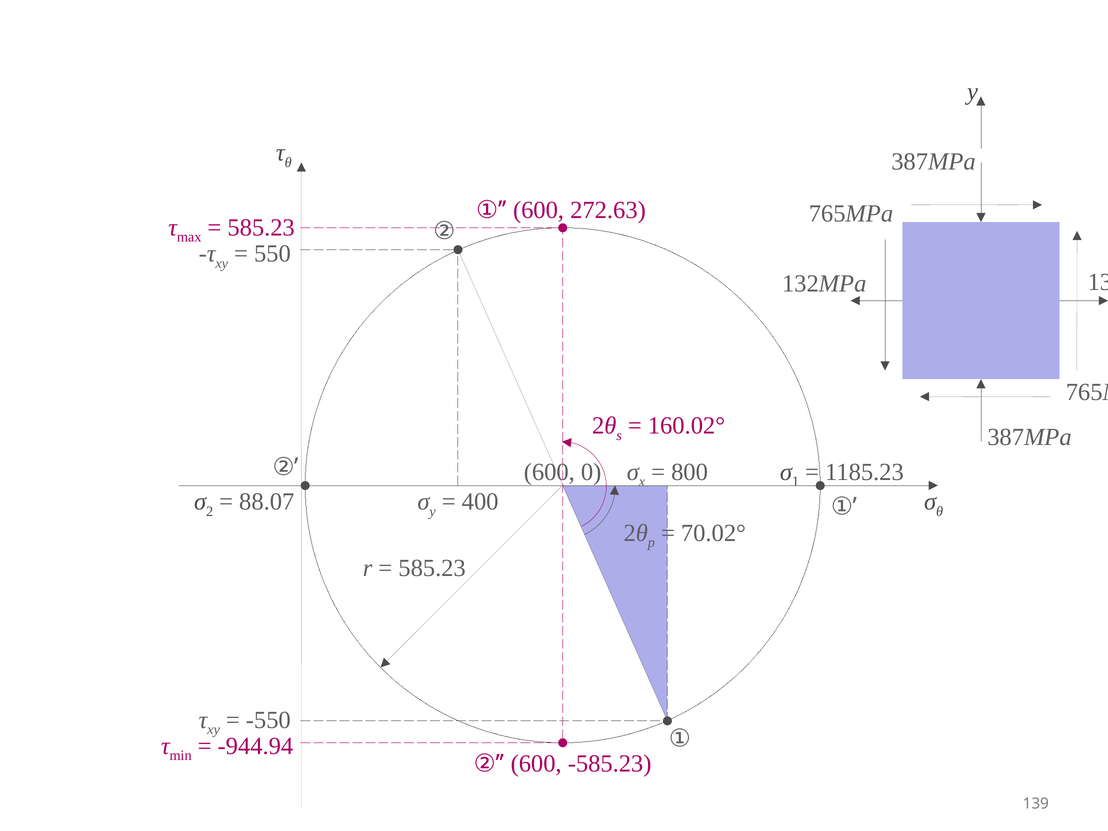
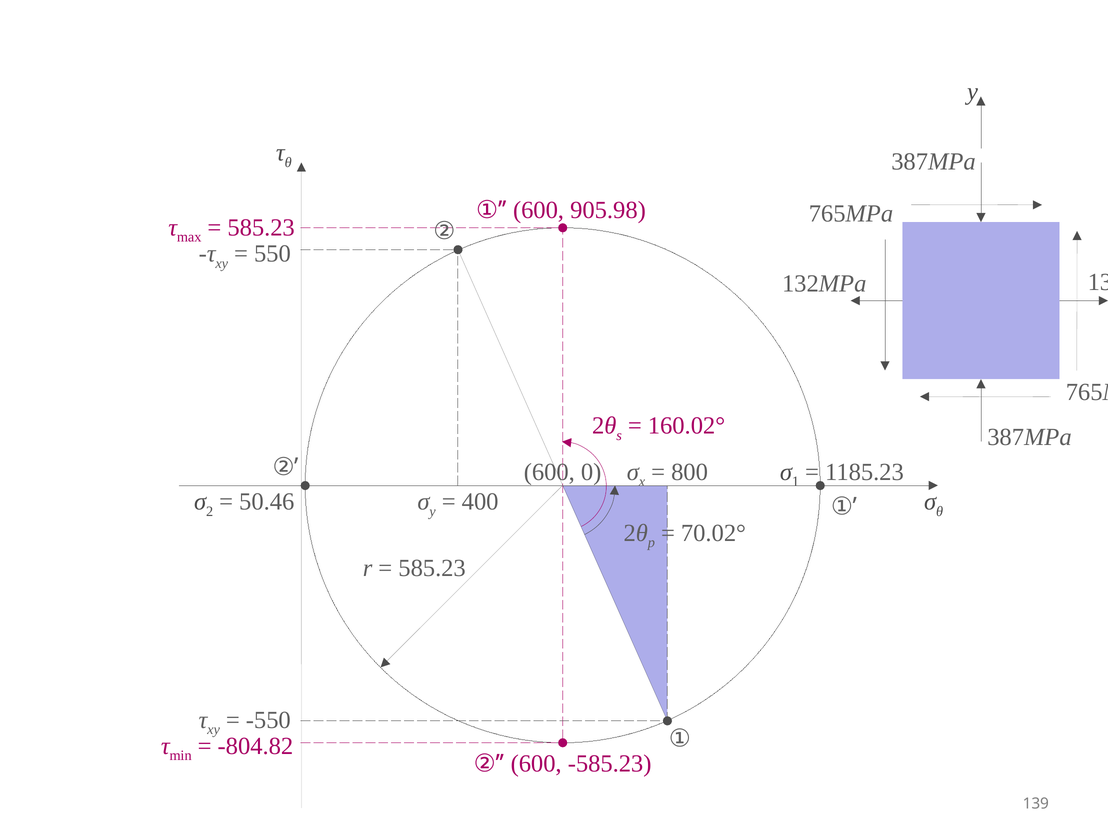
272.63: 272.63 -> 905.98 (608, 210)
88.07: 88.07 -> 50.46 (267, 502)
-944.94: -944.94 -> -804.82 (255, 746)
